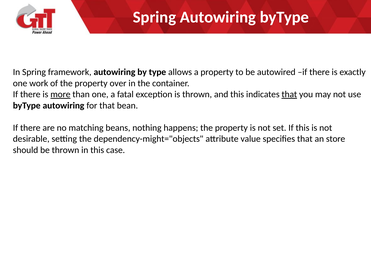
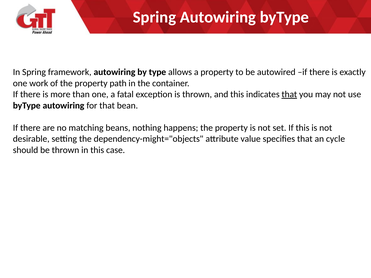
over: over -> path (118, 83)
more underline: present -> none (60, 94)
store: store -> cycle (336, 139)
